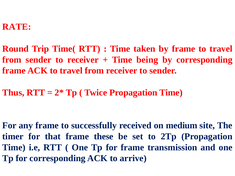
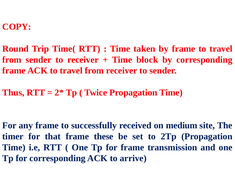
RATE: RATE -> COPY (17, 27)
being: being -> block (147, 60)
